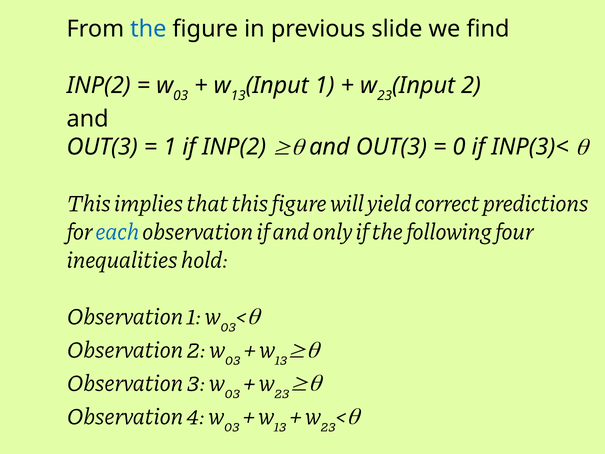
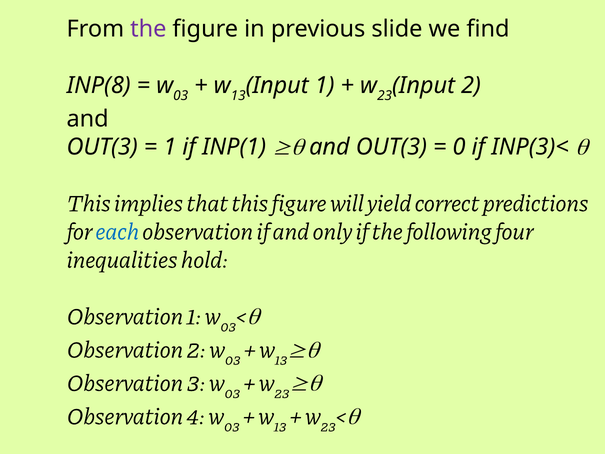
the colour: blue -> purple (148, 29)
INP(2: INP(2 -> INP(8 (99, 85)
if INP(2: INP(2 -> INP(1 (234, 147)
